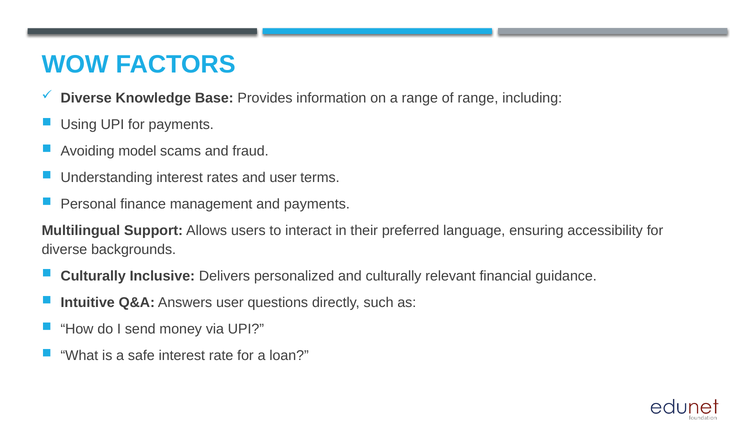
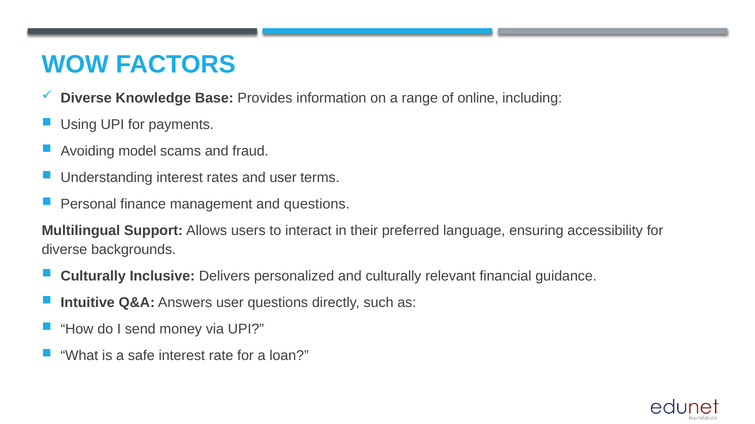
of range: range -> online (478, 98)
and payments: payments -> questions (317, 205)
